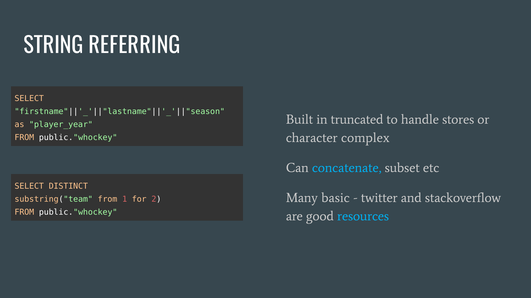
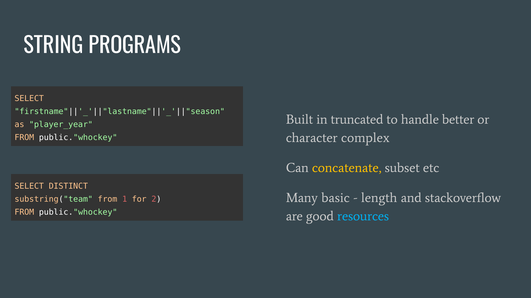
REFERRING: REFERRING -> PROGRAMS (135, 46)
stores: stores -> better (458, 120)
concatenate colour: light blue -> yellow (347, 168)
twitter: twitter -> length (379, 198)
